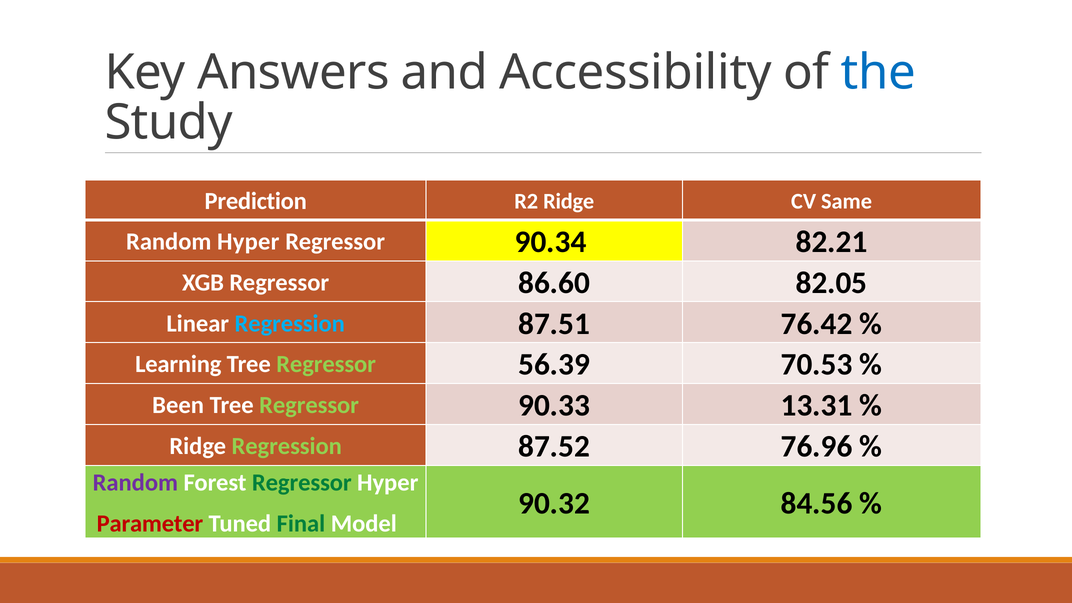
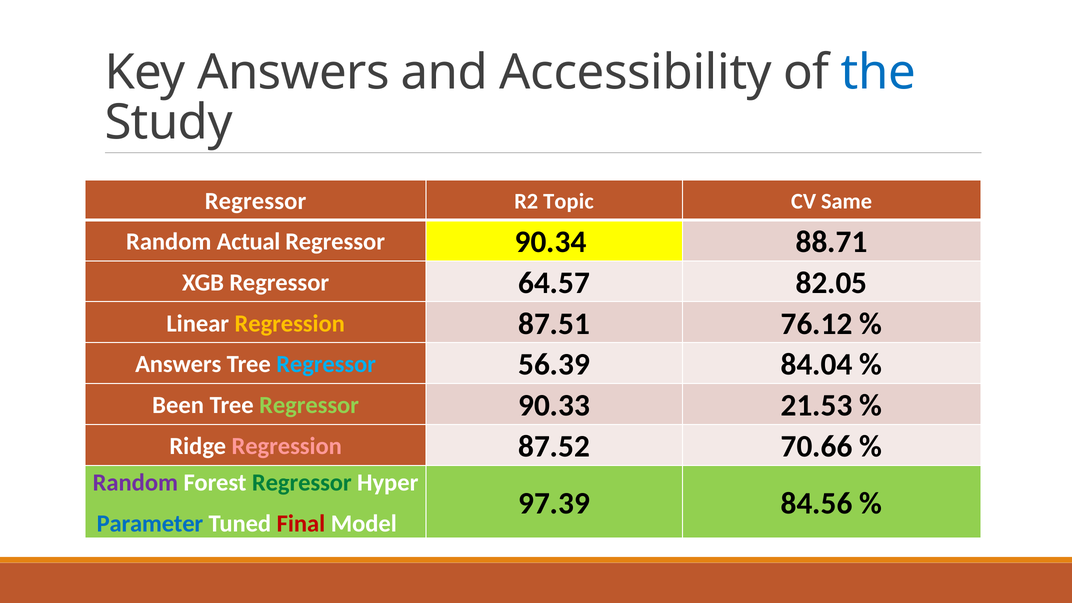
Prediction: Prediction -> Regressor (256, 201)
R2 Ridge: Ridge -> Topic (568, 201)
Random Hyper: Hyper -> Actual (249, 242)
82.21: 82.21 -> 88.71 (832, 242)
86.60: 86.60 -> 64.57 (554, 283)
Regression colour: light blue -> yellow (290, 323)
76.42: 76.42 -> 76.12 (817, 324)
Learning: Learning -> Answers (178, 364)
Regressor colour: light green -> light blue (326, 364)
70.53: 70.53 -> 84.04 (817, 365)
13.31: 13.31 -> 21.53 (817, 406)
Regression colour: light green -> pink (287, 446)
76.96: 76.96 -> 70.66 (817, 446)
90.32: 90.32 -> 97.39 (554, 503)
Parameter colour: red -> blue (150, 523)
Final colour: green -> red (301, 523)
